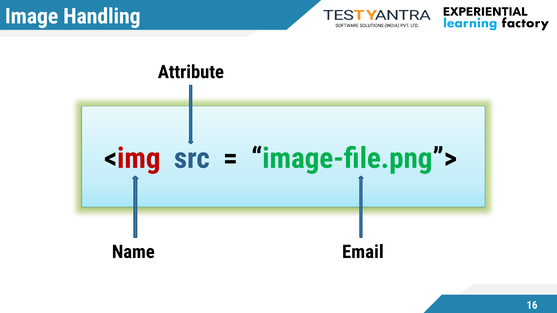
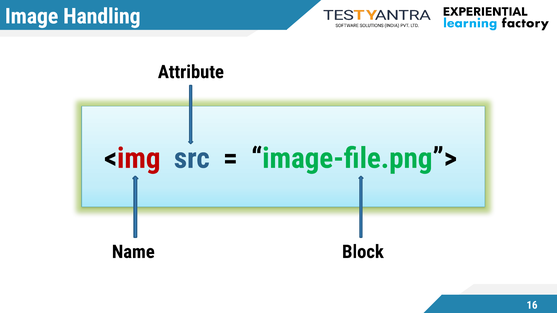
Email: Email -> Block (363, 252)
